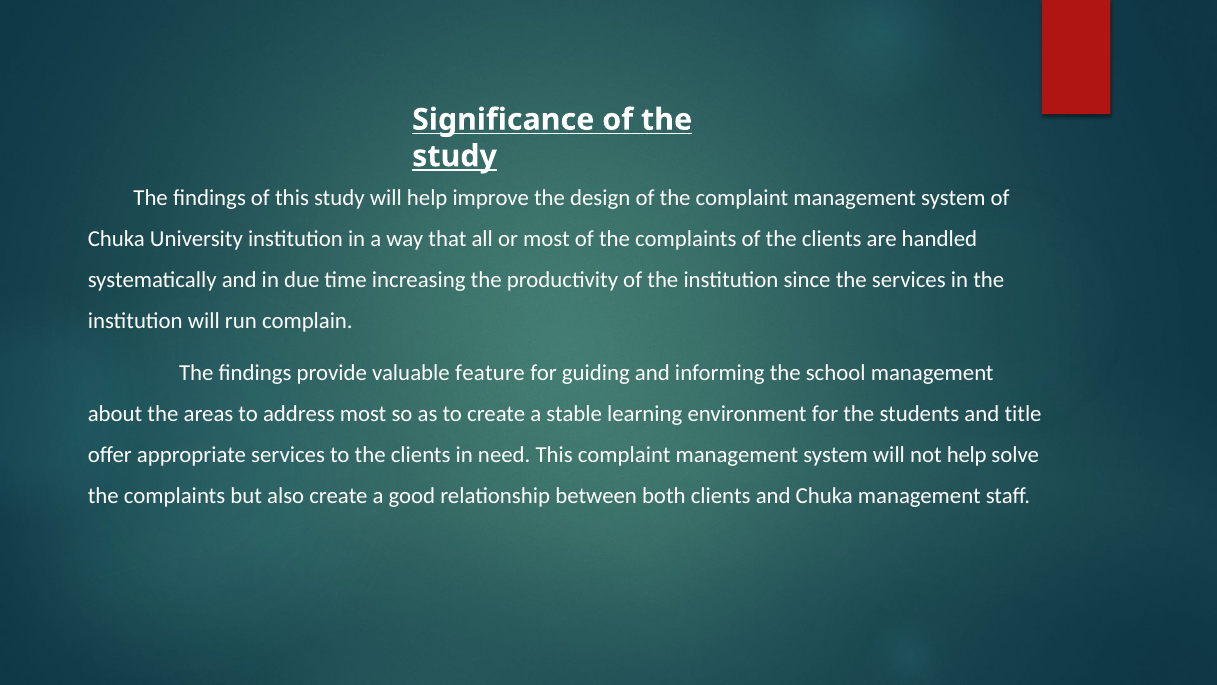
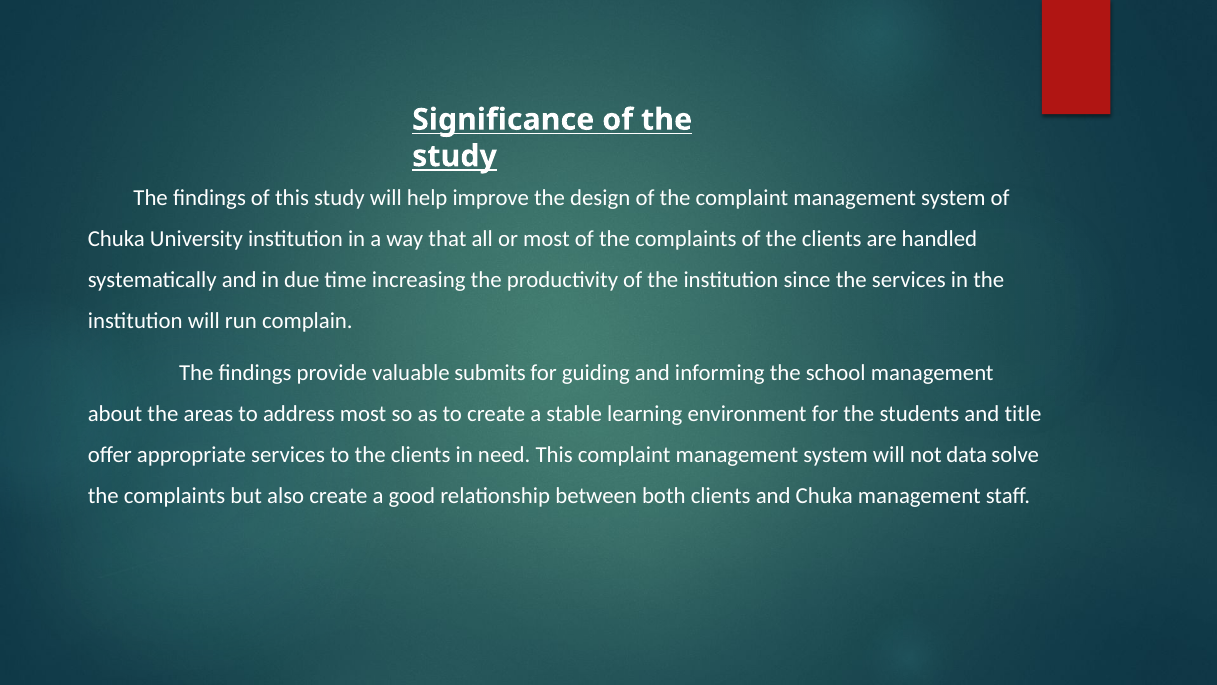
feature: feature -> submits (490, 372)
not help: help -> data (967, 454)
